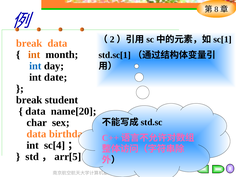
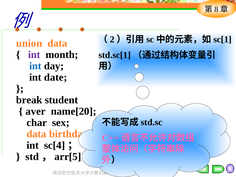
break: break -> union (29, 43)
int colour: orange -> purple (34, 55)
data: data -> aver (36, 111)
